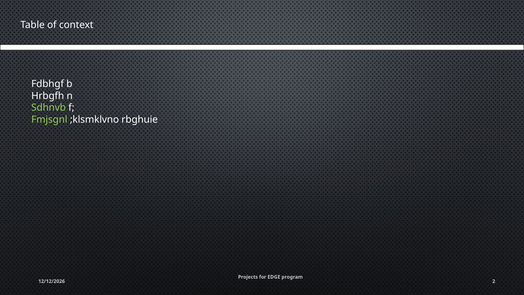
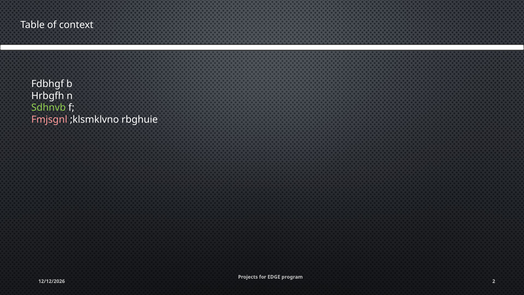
Fmjsgnl colour: light green -> pink (49, 119)
